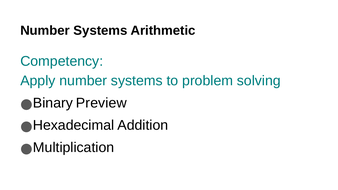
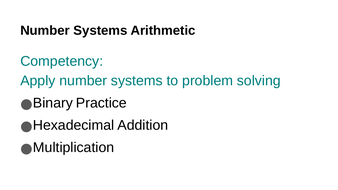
Preview: Preview -> Practice (101, 103)
